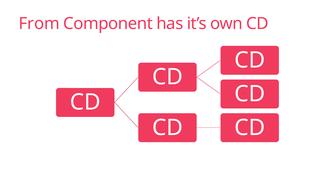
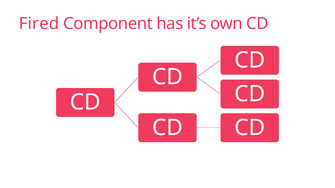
From: From -> Fired (39, 24)
